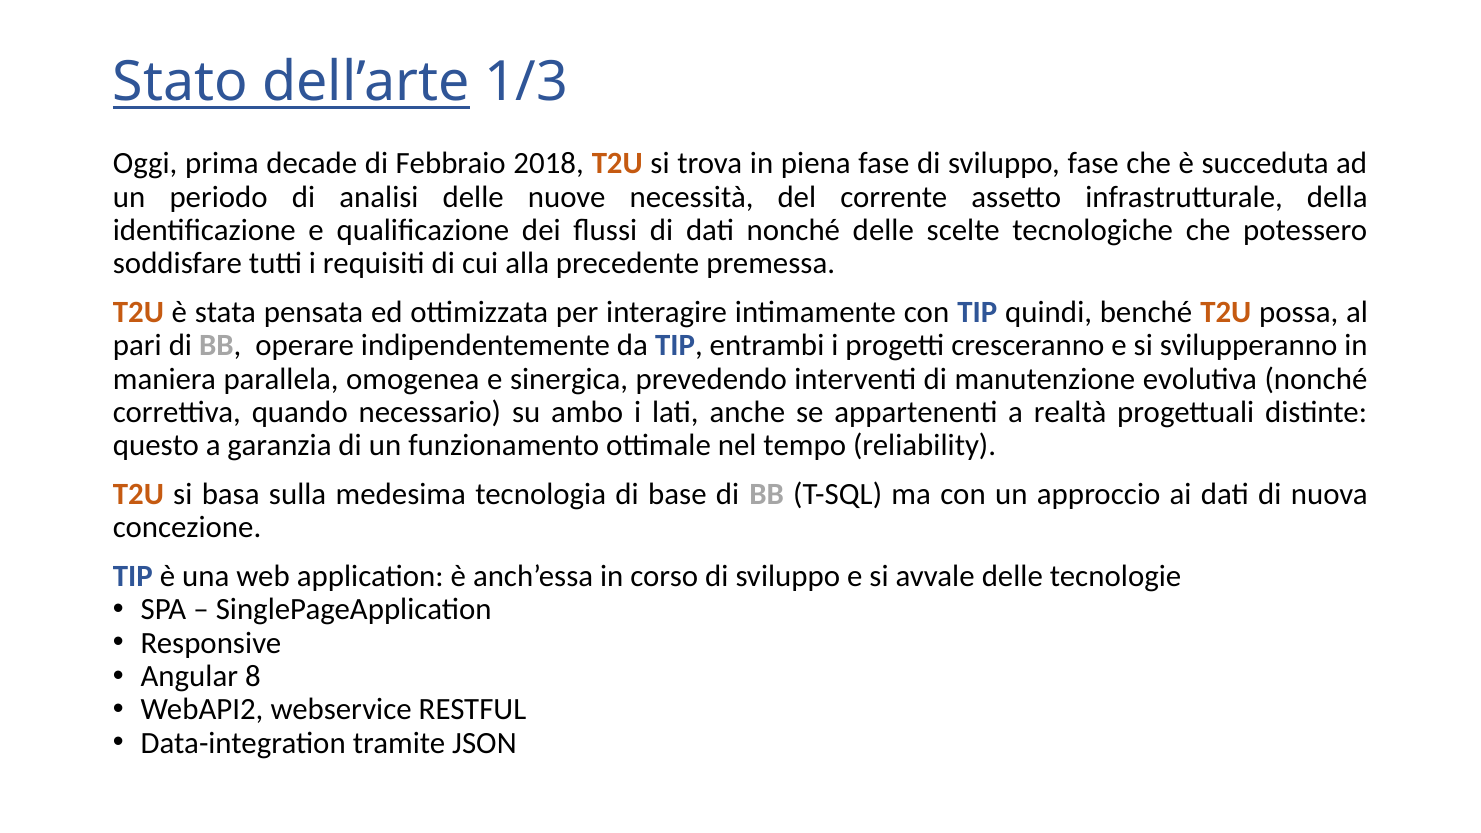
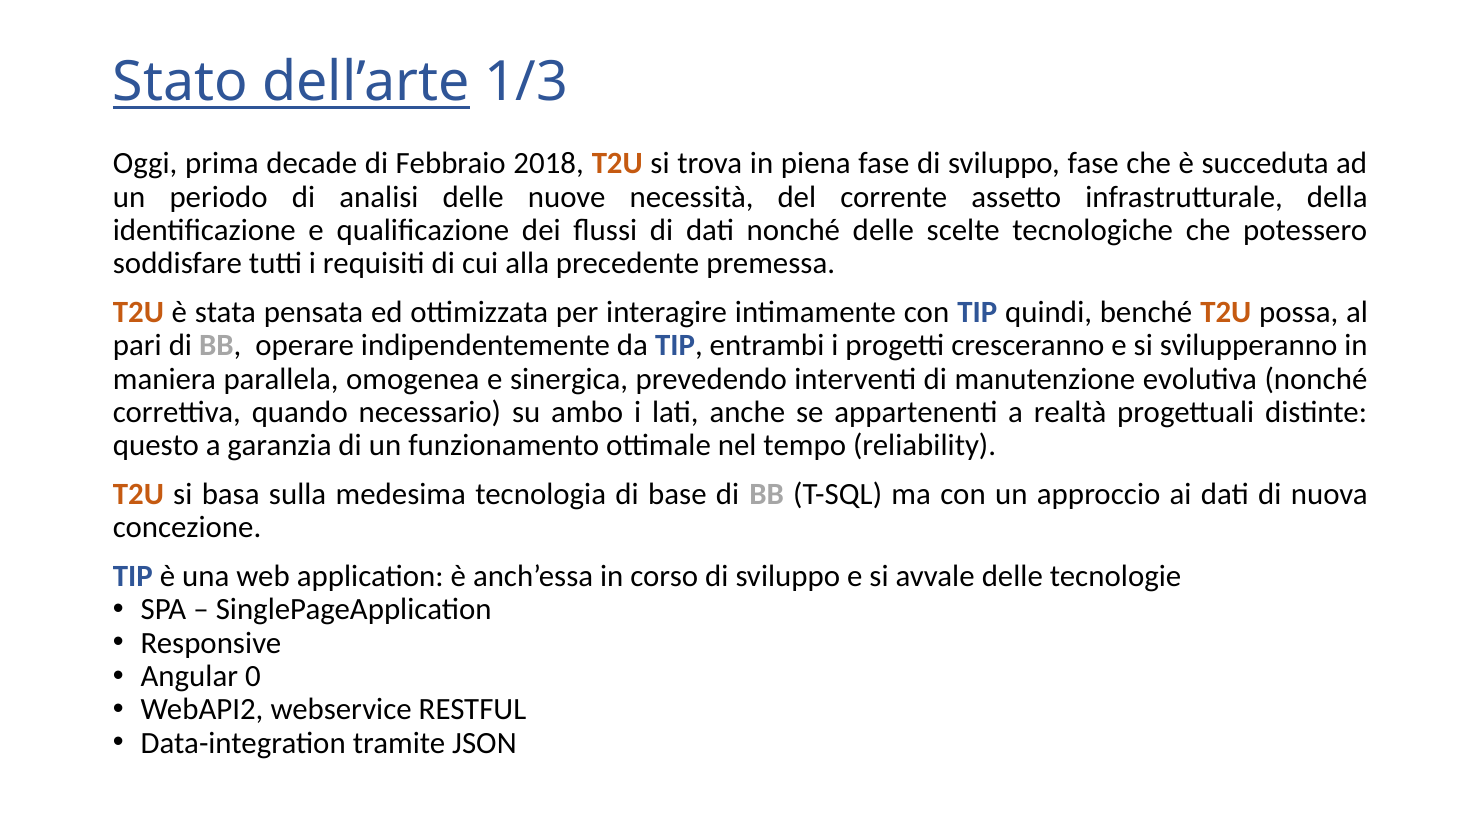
8: 8 -> 0 (253, 676)
